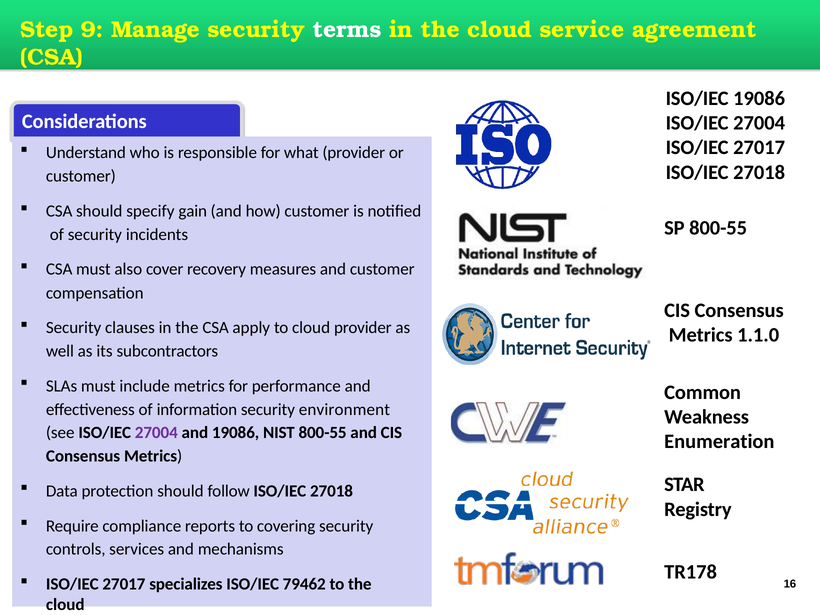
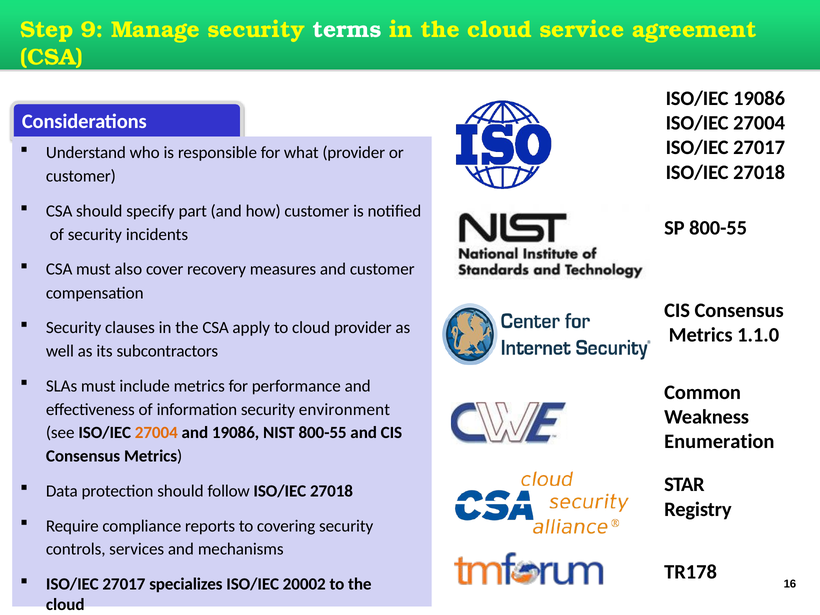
gain: gain -> part (193, 211)
27004 colour: purple -> orange (156, 433)
79462: 79462 -> 20002 (304, 584)
